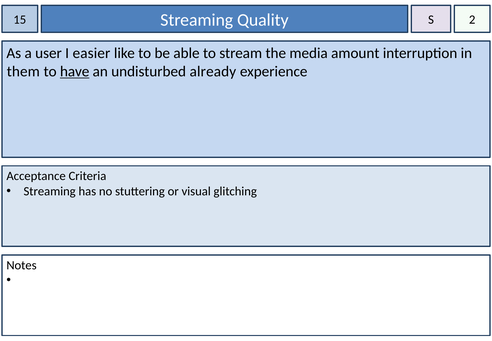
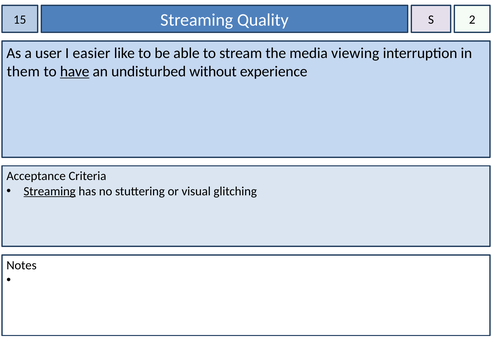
amount: amount -> viewing (355, 53)
already: already -> without (213, 71)
Streaming underline: none -> present (50, 191)
